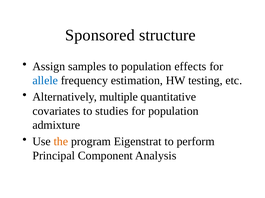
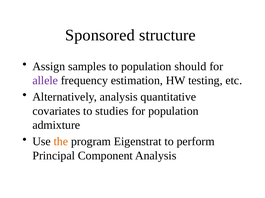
effects: effects -> should (190, 67)
allele colour: blue -> purple (45, 81)
Alternatively multiple: multiple -> analysis (119, 97)
